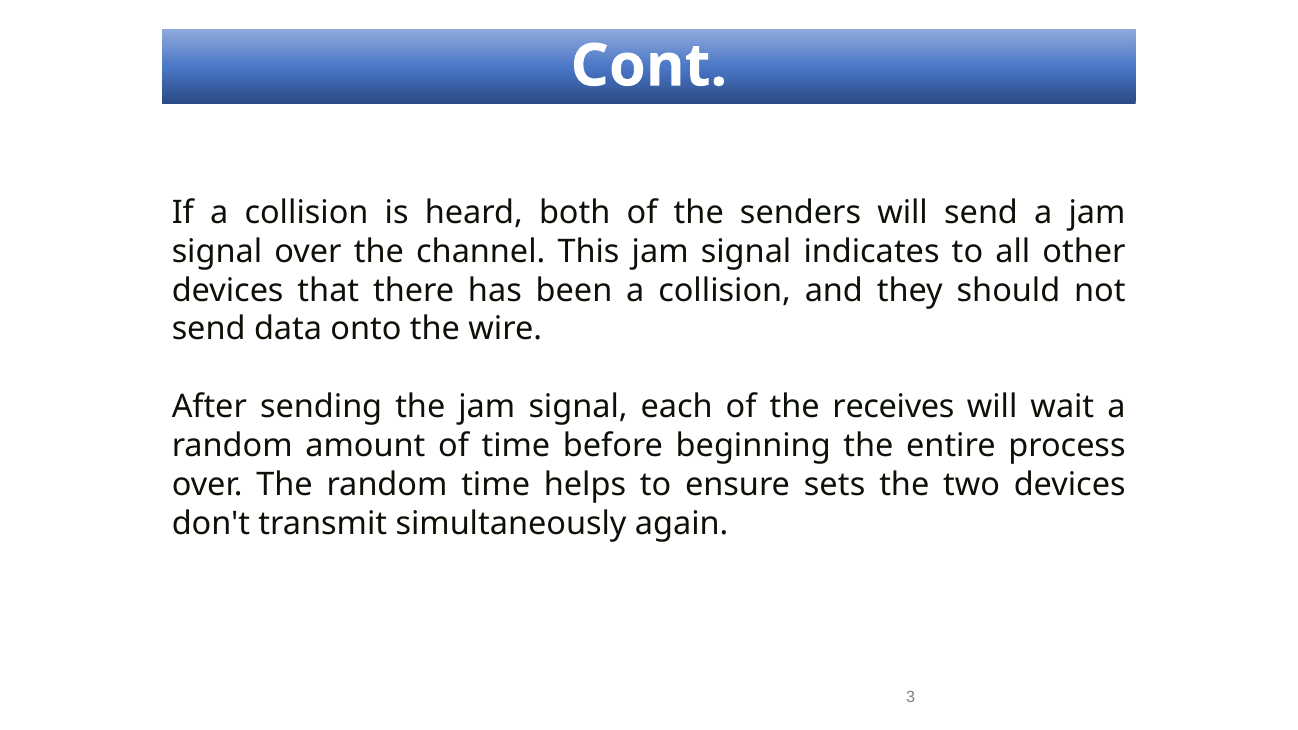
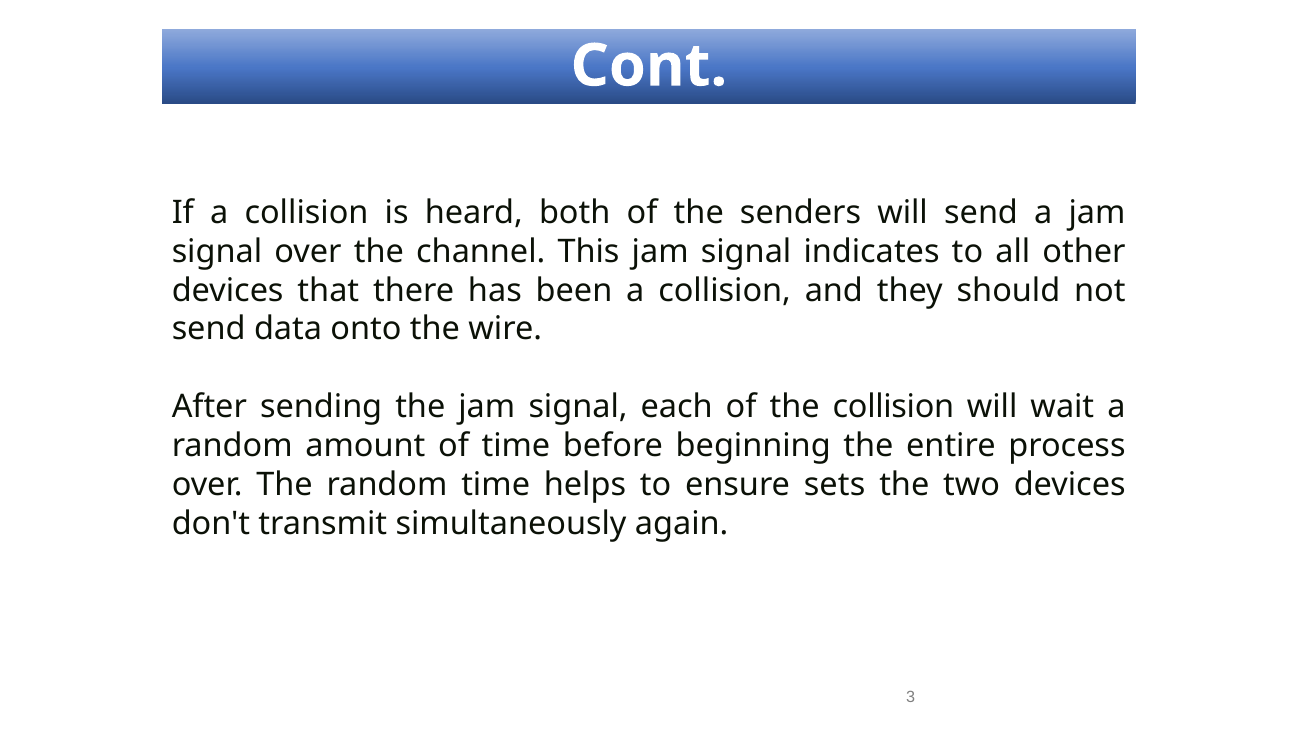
the receives: receives -> collision (893, 407)
